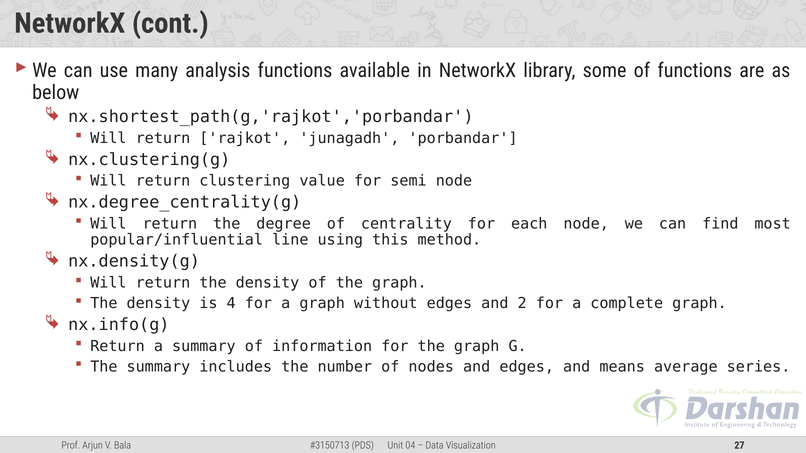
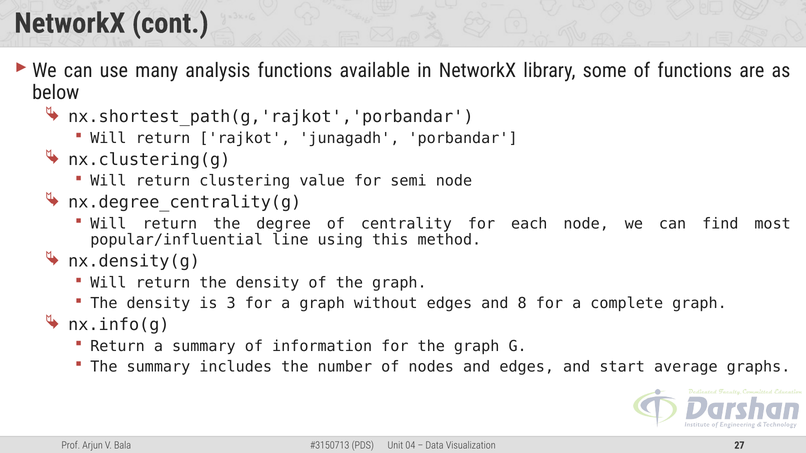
4: 4 -> 3 (231, 304)
2: 2 -> 8 (522, 304)
means: means -> start (622, 367)
series: series -> graphs (759, 367)
